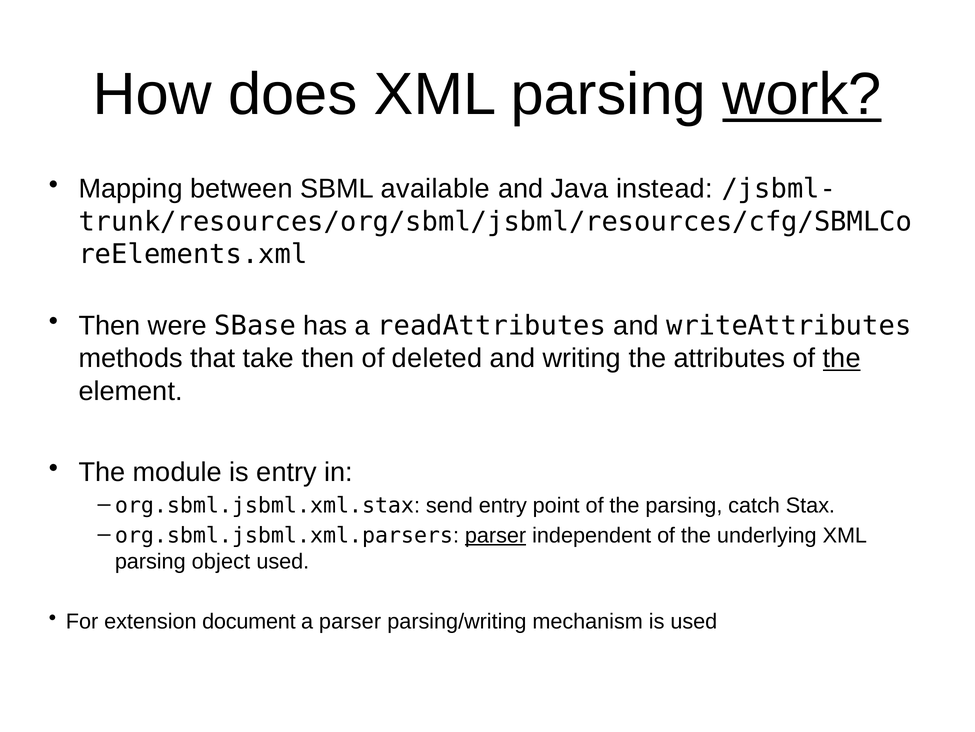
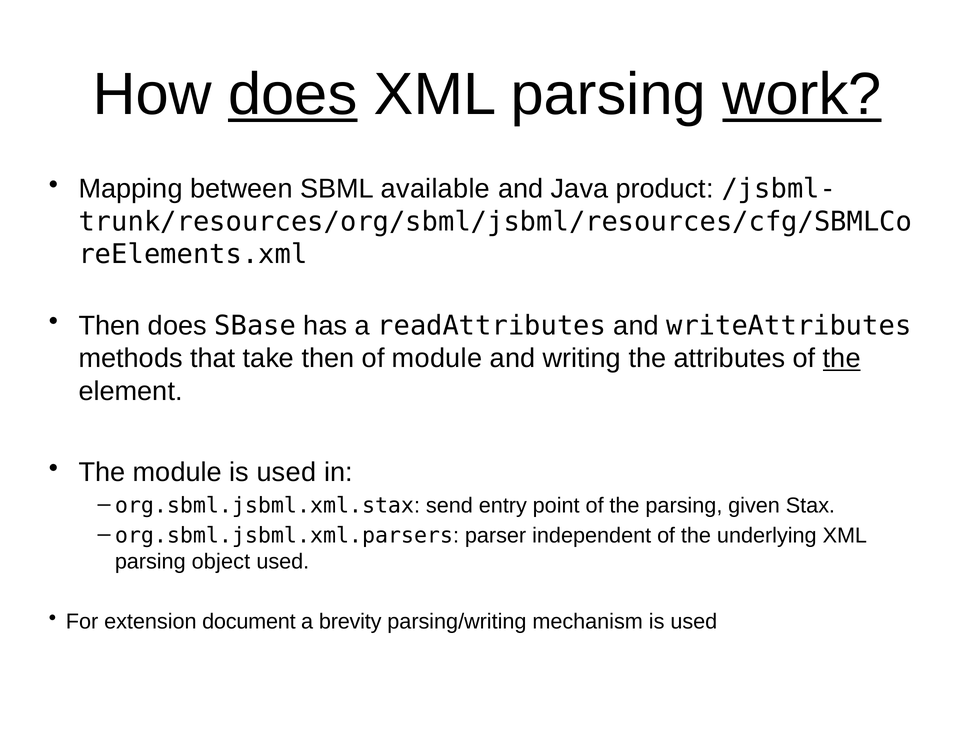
does underline: none -> present (293, 94)
instead: instead -> product (665, 189)
Then were: were -> does (177, 326)
of deleted: deleted -> module (437, 358)
entry: entry -> used (286, 472)
catch: catch -> given (754, 505)
parser underline: present -> none (496, 535)
a parser: parser -> brevity (350, 621)
